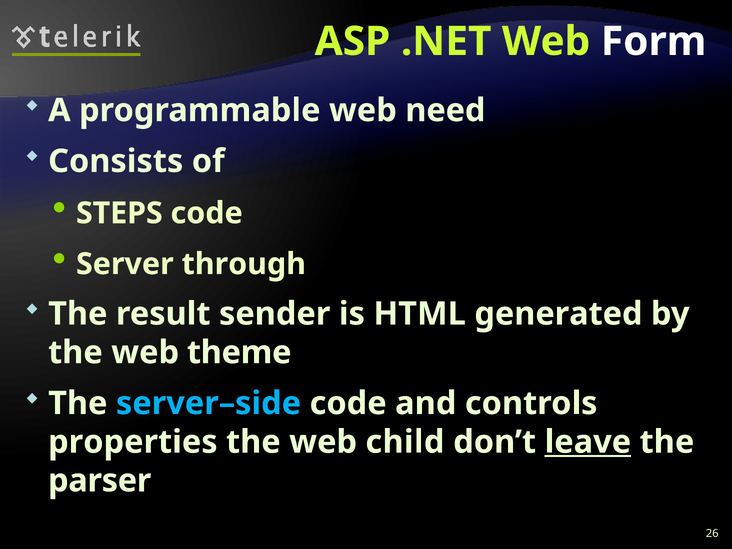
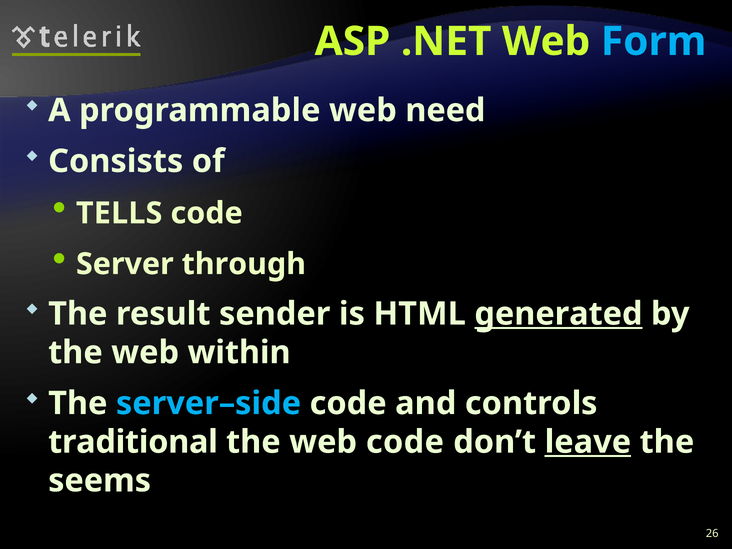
Form colour: white -> light blue (654, 41)
STEPS: STEPS -> TELLS (119, 213)
generated underline: none -> present (558, 314)
theme: theme -> within (239, 352)
properties: properties -> traditional (133, 442)
web child: child -> code (405, 442)
parser: parser -> seems (100, 481)
